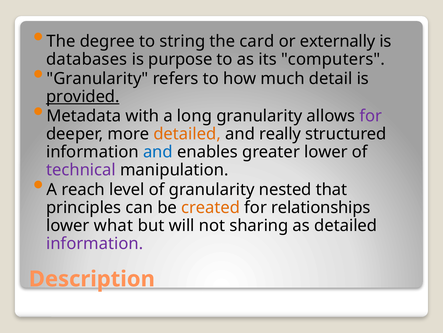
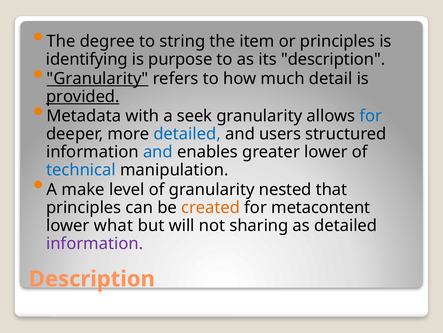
card: card -> item (257, 41)
or externally: externally -> principles (338, 41)
databases: databases -> identifying (87, 59)
its computers: computers -> description (333, 59)
Granularity underline: none -> present (98, 79)
long: long -> seek (195, 116)
for colour: purple -> blue (371, 116)
detailed colour: orange -> blue (187, 134)
really: really -> users (280, 134)
technical colour: purple -> blue (81, 170)
reach: reach -> make (83, 189)
relationships: relationships -> metacontent (321, 207)
